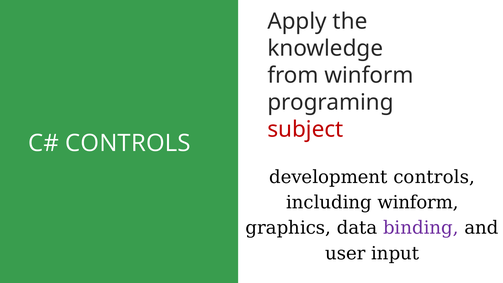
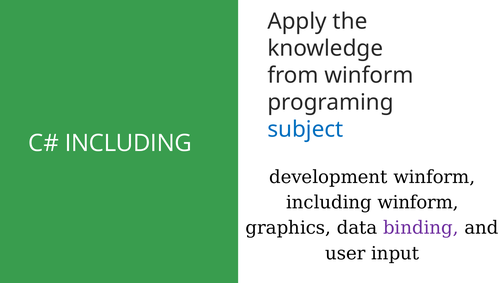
subject colour: red -> blue (305, 129)
CONTROLS: CONTROLS -> INCLUDING (128, 143)
development controls: controls -> winform (434, 177)
